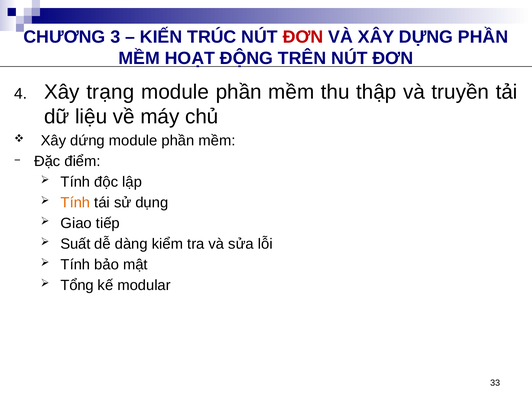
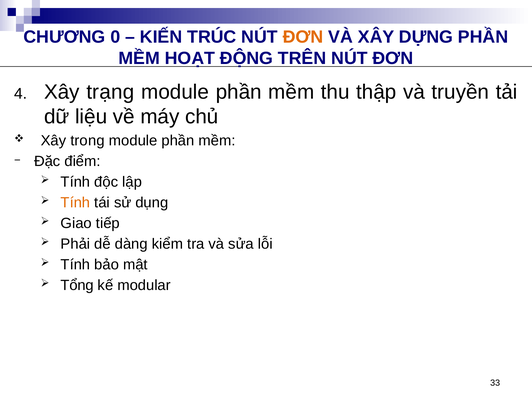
3: 3 -> 0 (115, 37)
ĐƠN colour: red -> orange (303, 37)
dứng: dứng -> trong (87, 141)
Suất: Suất -> Phải (75, 244)
